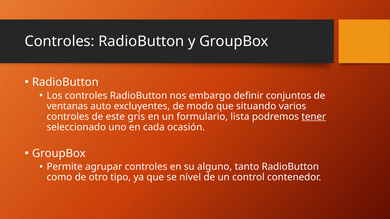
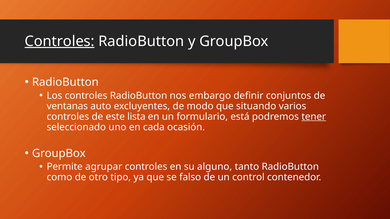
Controles underline: none -> present (60, 41)
gris: gris -> lista (136, 117)
lista: lista -> está (240, 117)
nivel: nivel -> falso (190, 178)
